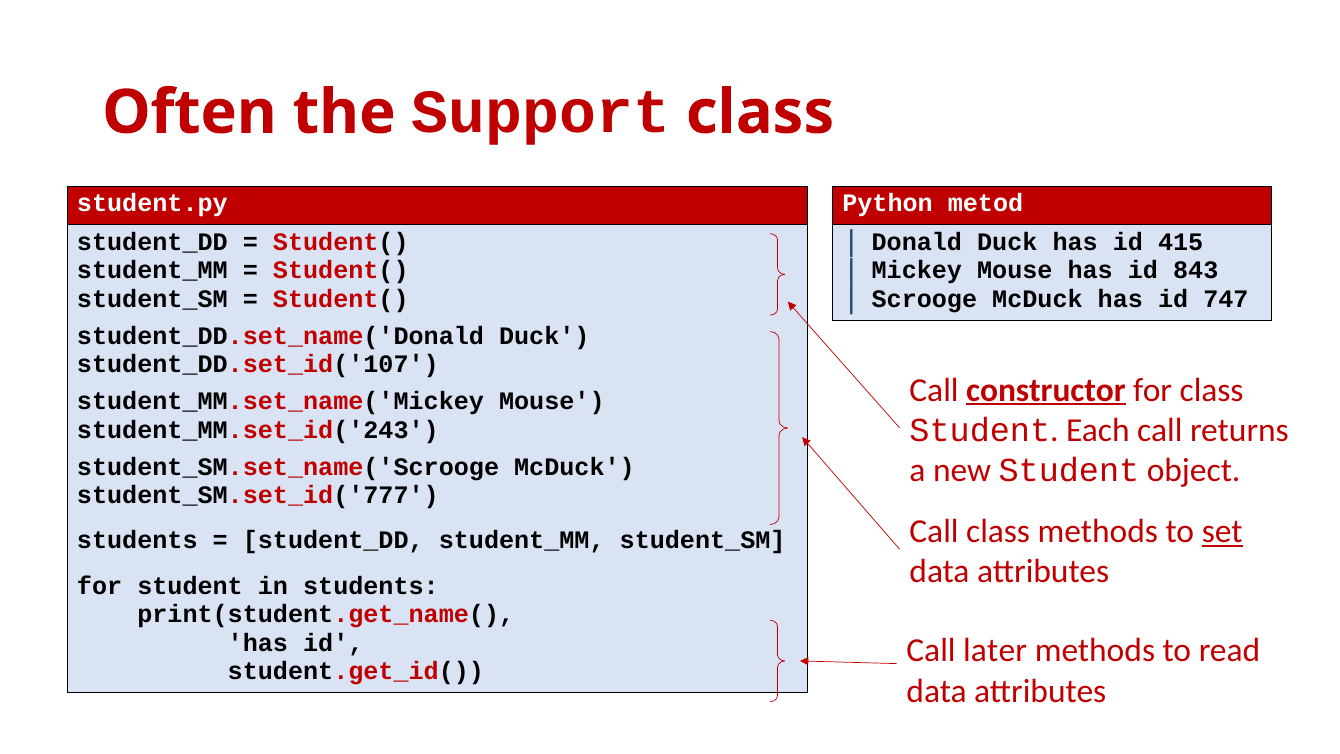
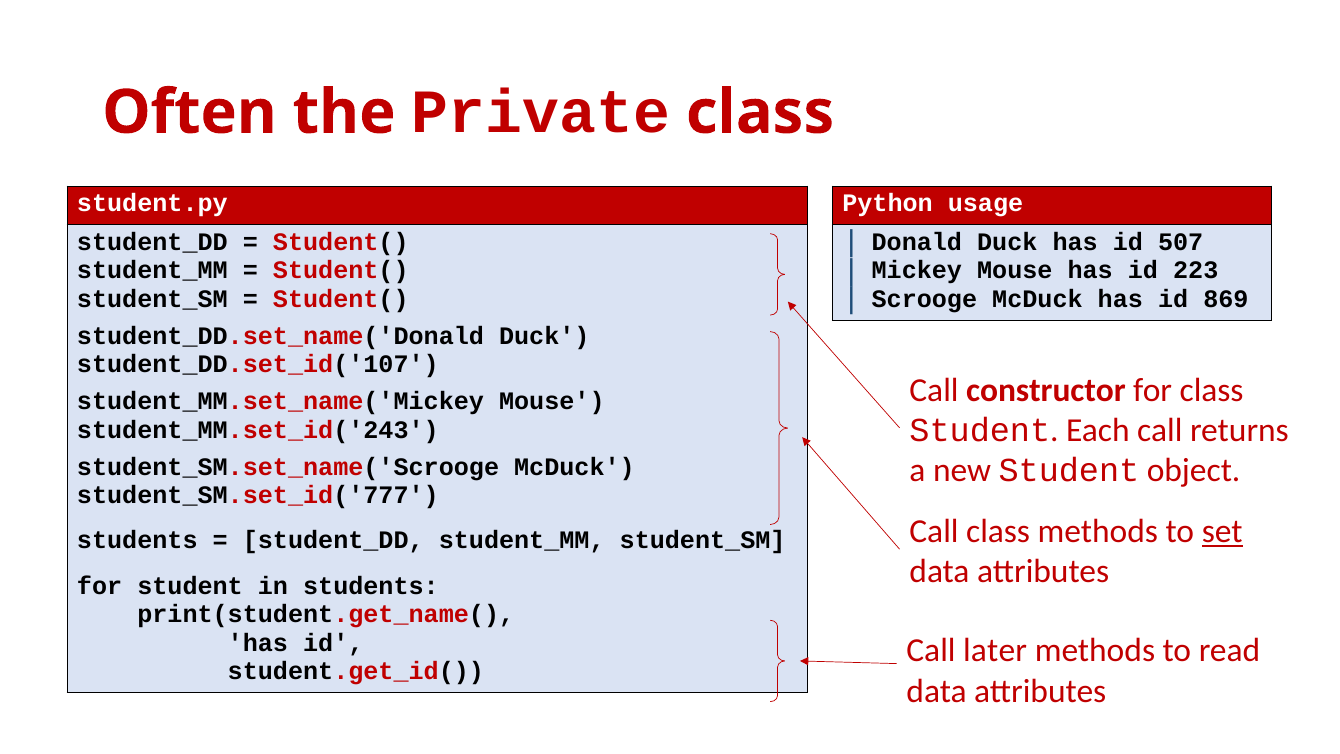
Support: Support -> Private (541, 113)
metod: metod -> usage (986, 203)
415: 415 -> 507 (1181, 242)
843: 843 -> 223 (1196, 271)
747: 747 -> 869 (1226, 299)
constructor underline: present -> none (1046, 390)
